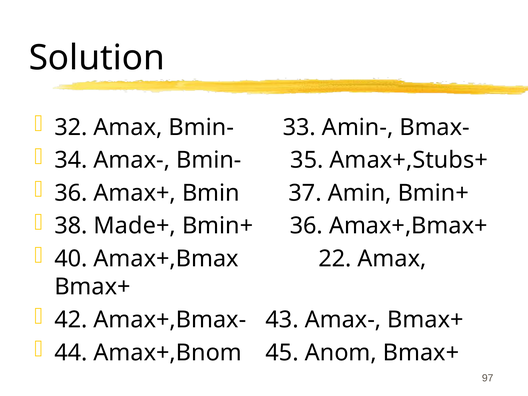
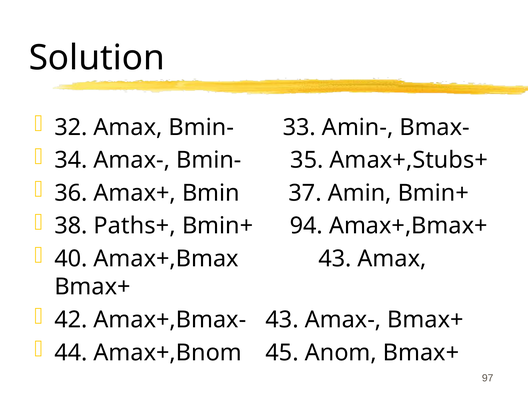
Made+: Made+ -> Paths+ (135, 226)
Bmin+ 36: 36 -> 94 (306, 226)
Amax+,Bmax 22: 22 -> 43 (335, 259)
